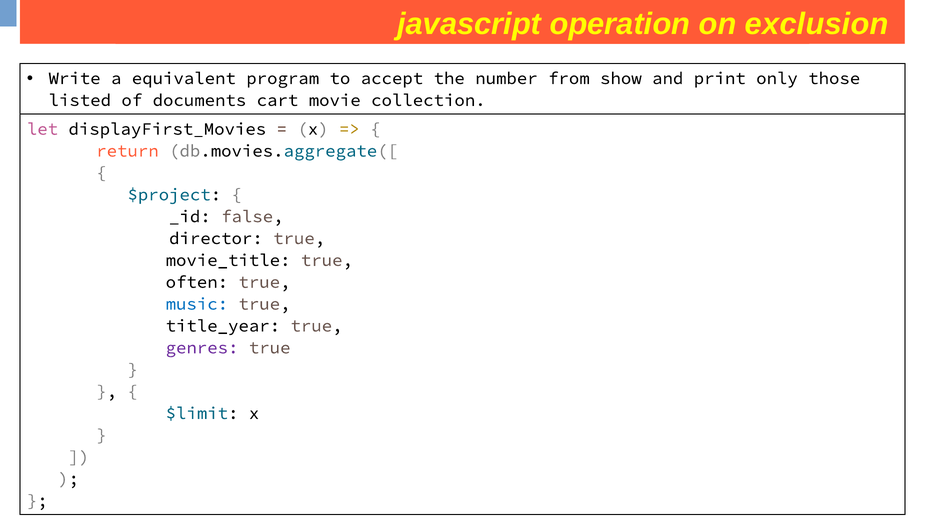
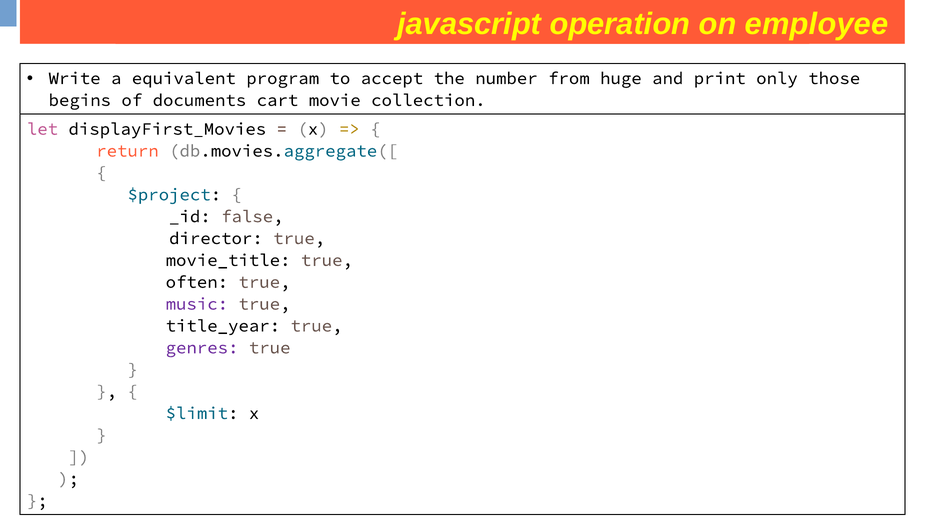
exclusion: exclusion -> employee (817, 24)
show: show -> huge (621, 78)
listed: listed -> begins (80, 100)
music colour: blue -> purple (197, 304)
